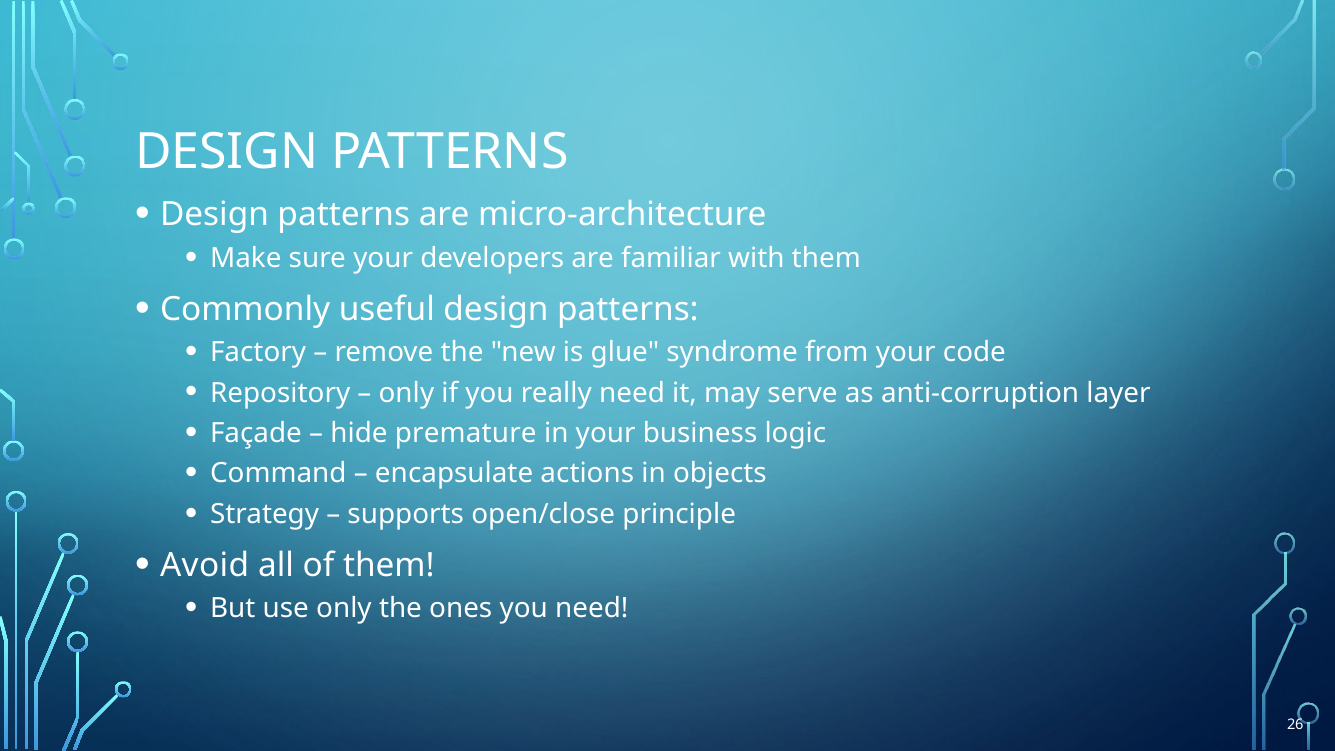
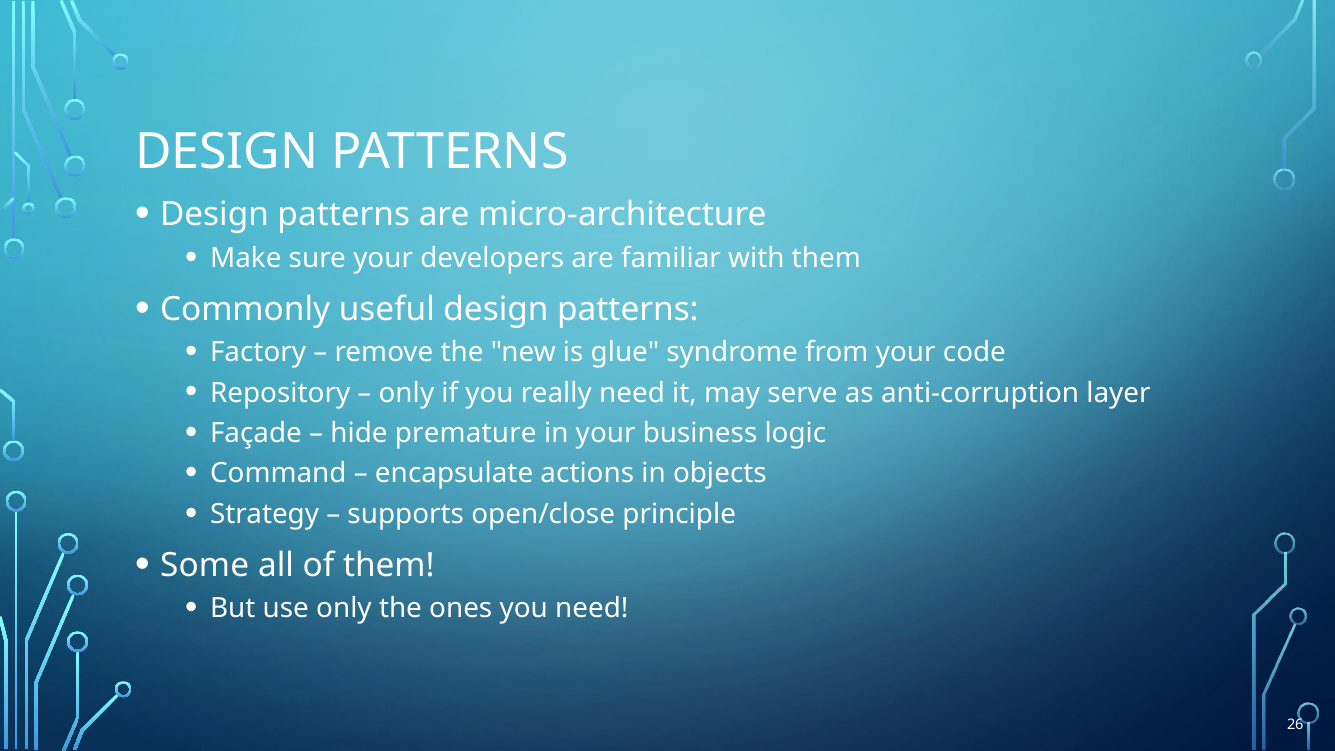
Avoid: Avoid -> Some (205, 565)
